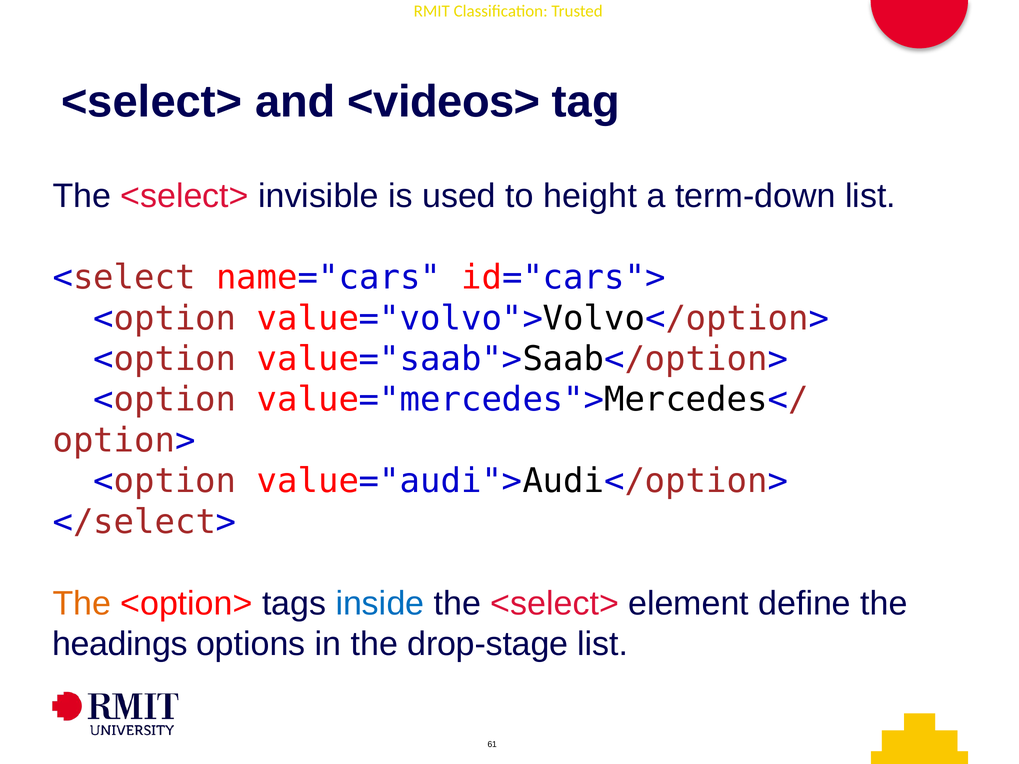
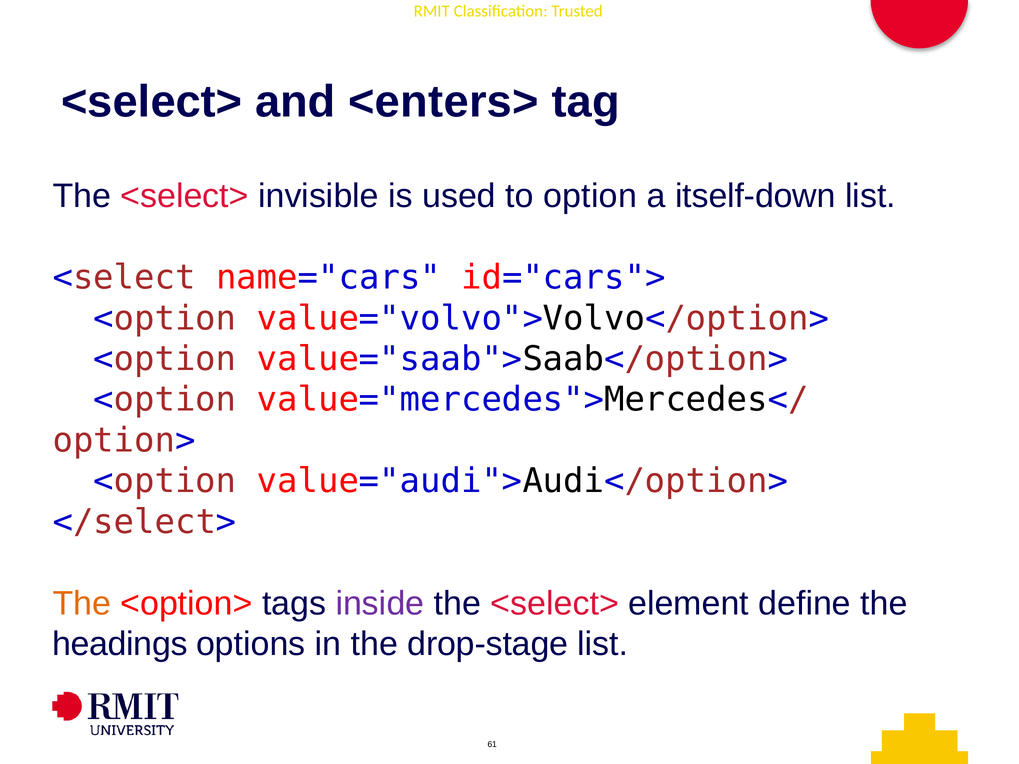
<videos>: <videos> -> <enters> (443, 102)
height: height -> option (590, 196)
term-down: term-down -> itself-down (755, 196)
inside colour: blue -> purple (380, 604)
